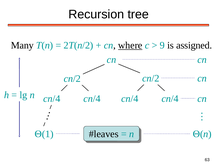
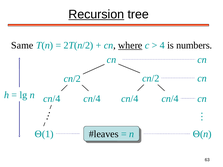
Recursion underline: none -> present (96, 14)
Many: Many -> Same (22, 45)
9: 9 -> 4 (162, 45)
assigned: assigned -> numbers (194, 45)
